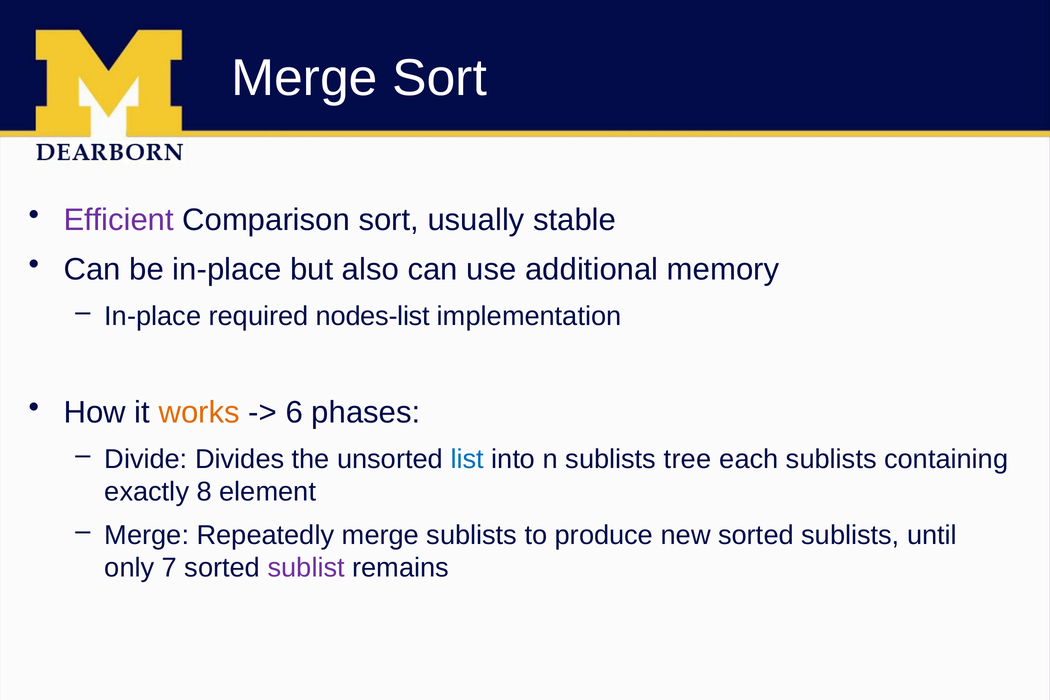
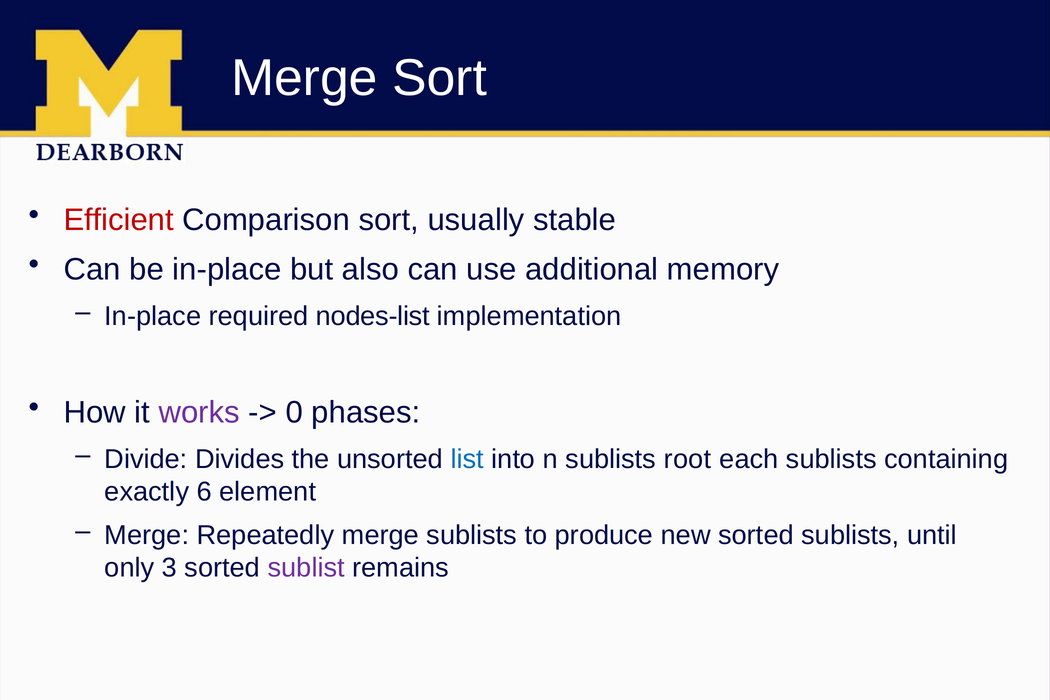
Efficient colour: purple -> red (119, 220)
works colour: orange -> purple (199, 413)
6: 6 -> 0 (294, 413)
tree: tree -> root (688, 459)
8: 8 -> 6 (204, 492)
7: 7 -> 3 (169, 568)
